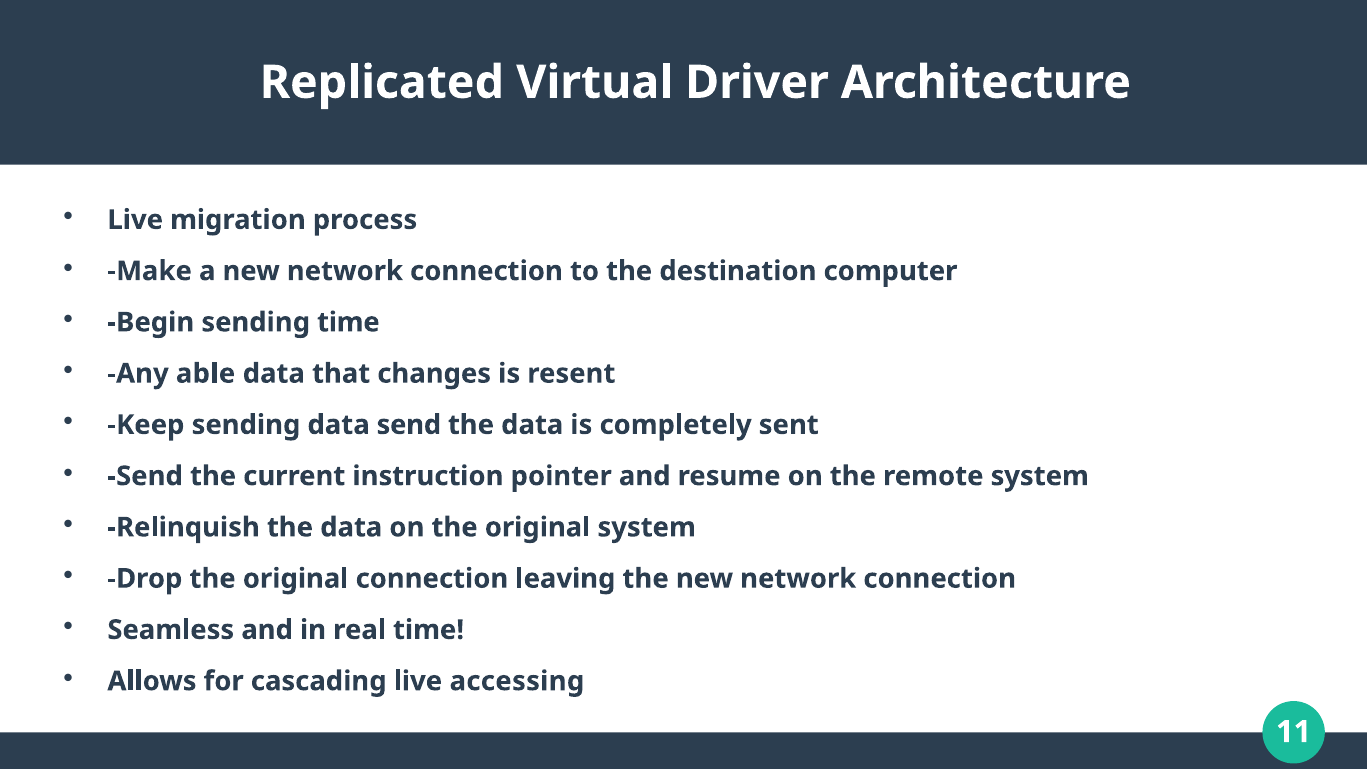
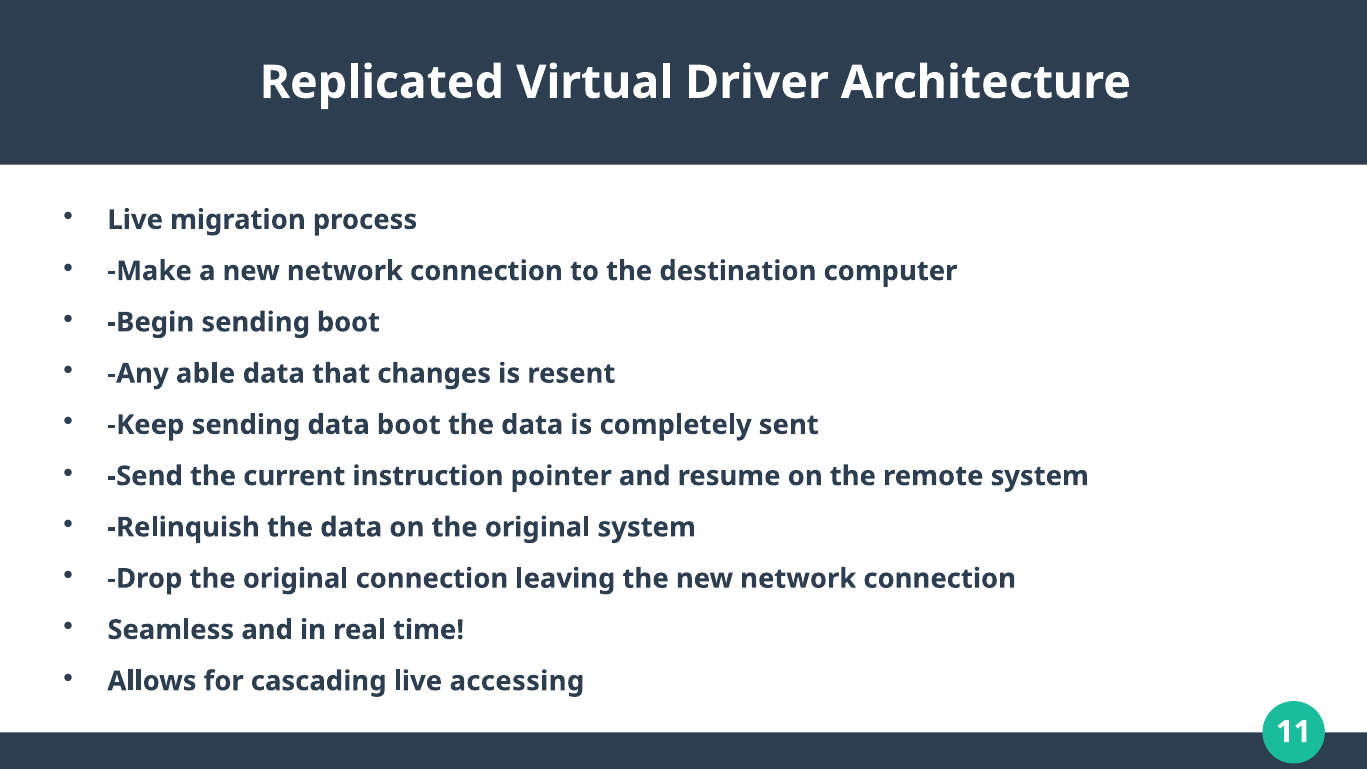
sending time: time -> boot (348, 322)
data send: send -> boot (409, 425)
